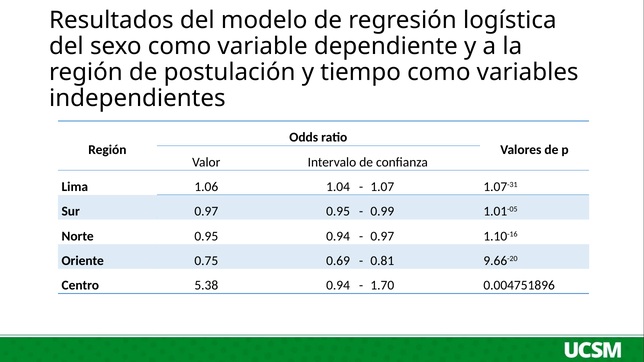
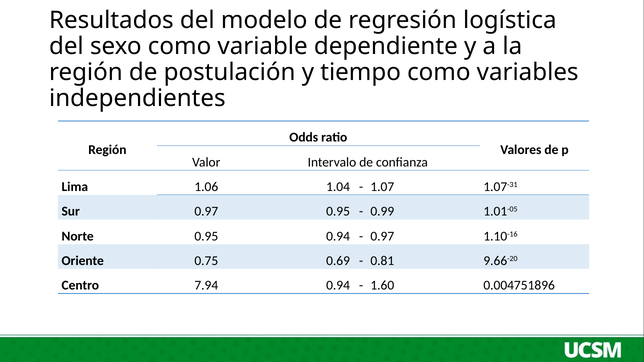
5.38: 5.38 -> 7.94 (206, 286)
1.70: 1.70 -> 1.60 (382, 286)
